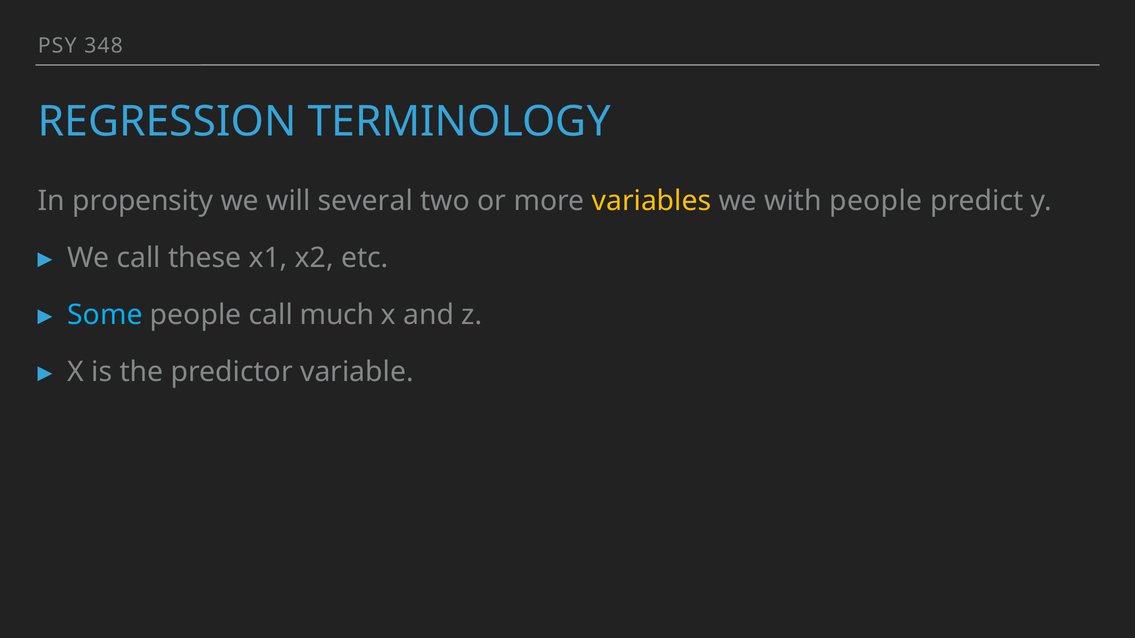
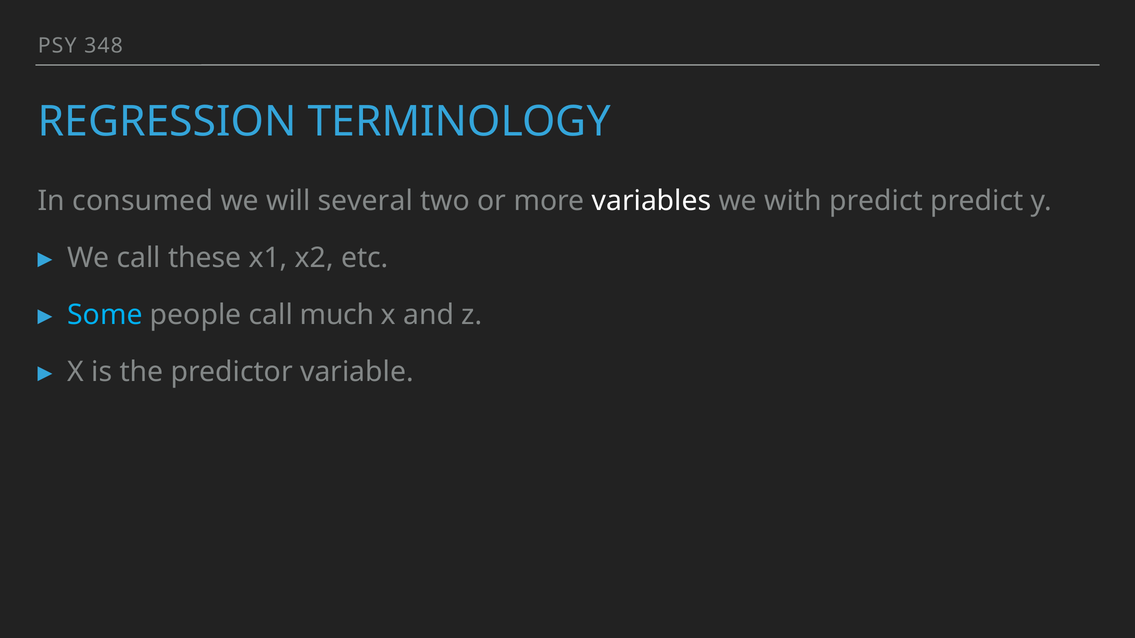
propensity: propensity -> consumed (143, 201)
variables colour: yellow -> white (652, 201)
with people: people -> predict (876, 201)
